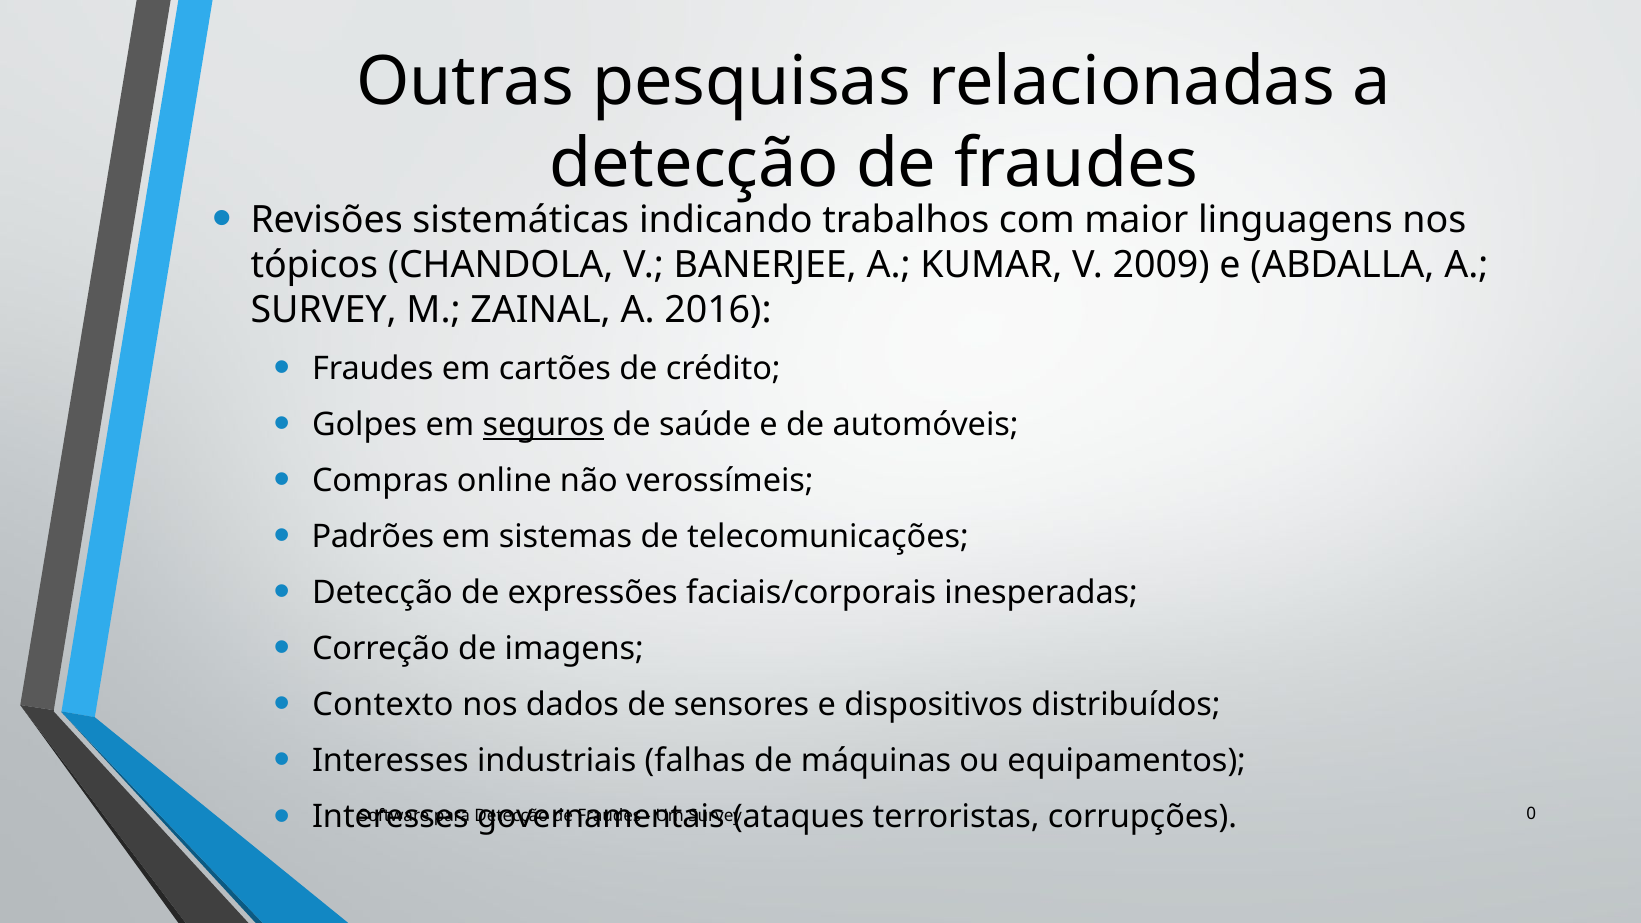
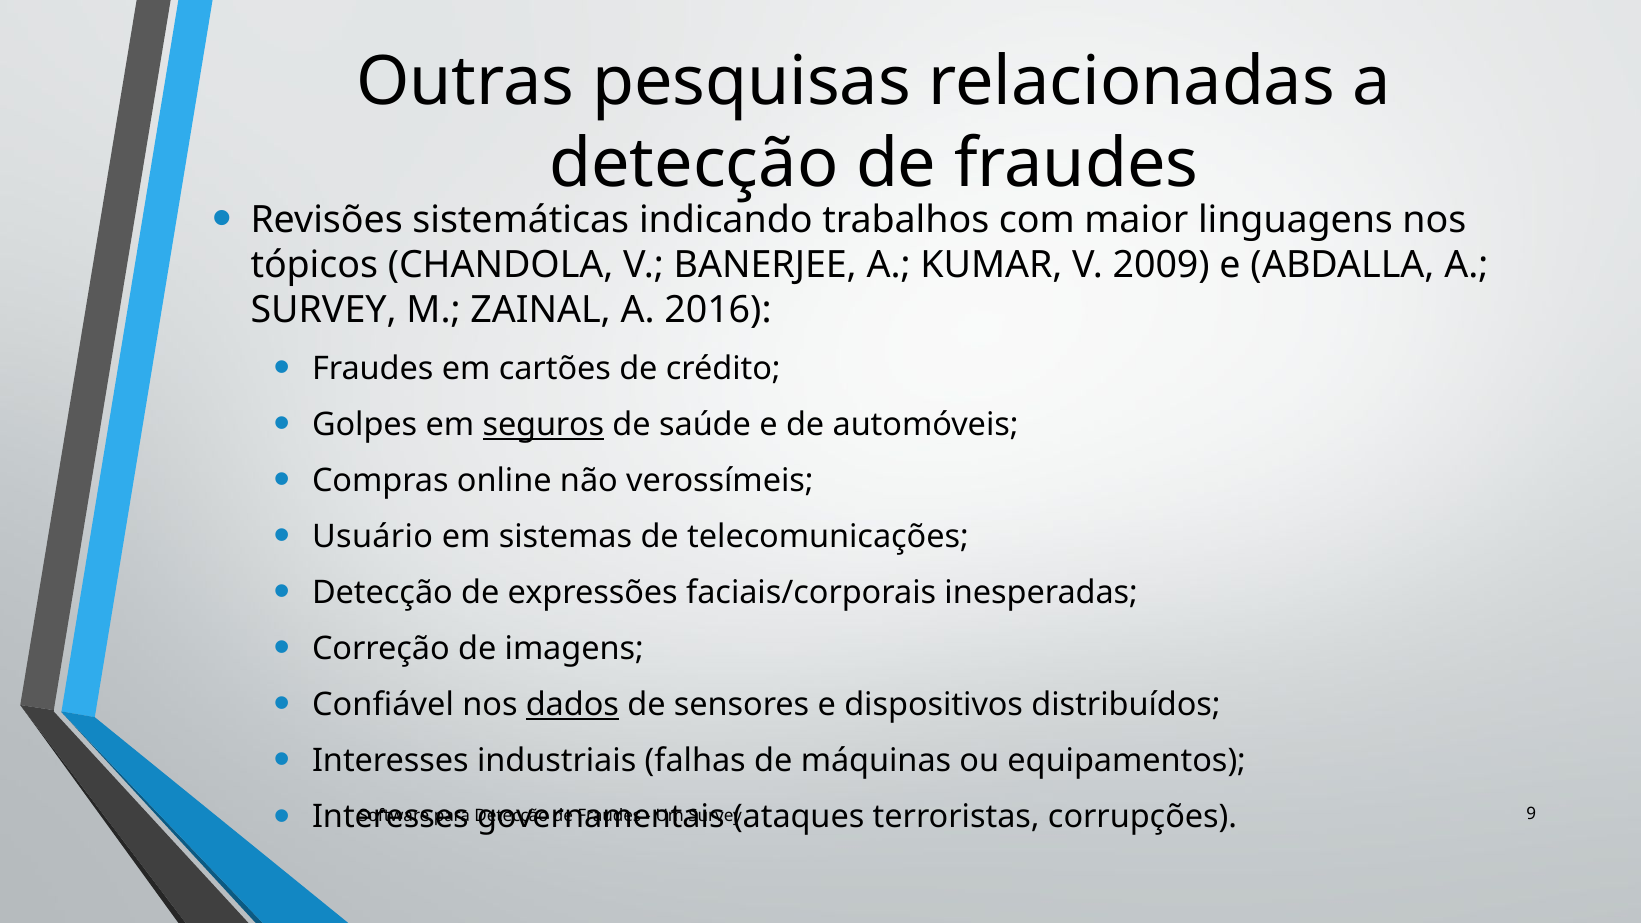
Padrões: Padrões -> Usuário (373, 537)
Contexto: Contexto -> Confiável (383, 705)
dados underline: none -> present (572, 705)
0: 0 -> 9 (1531, 814)
